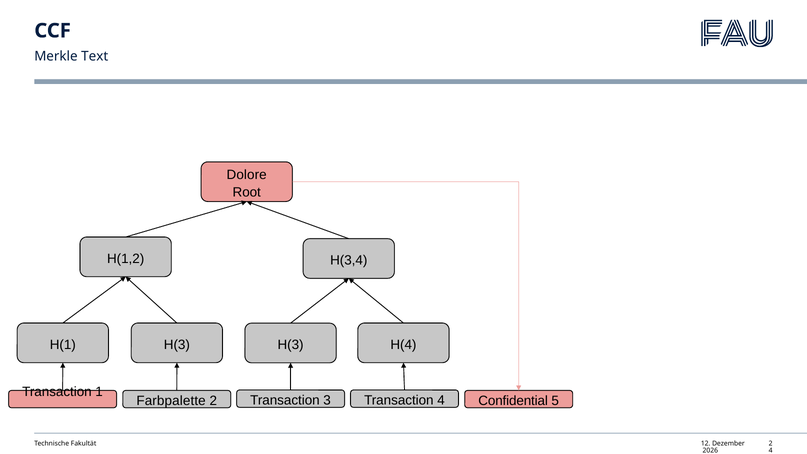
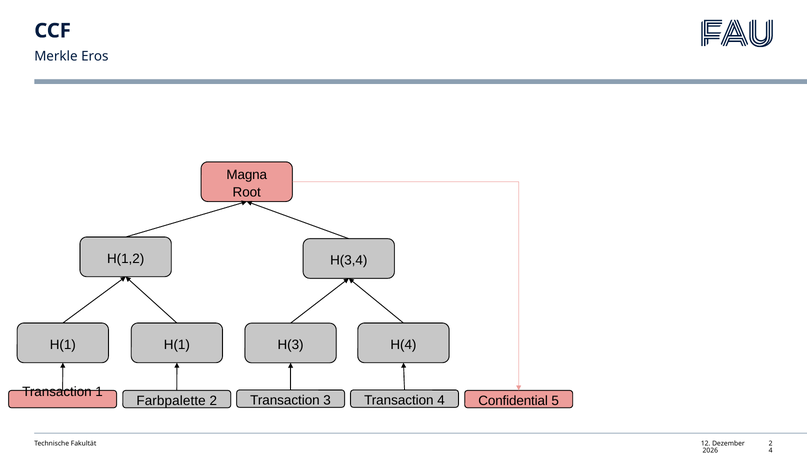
Text: Text -> Eros (95, 56)
Dolore: Dolore -> Magna (247, 175)
H(1 H(3: H(3 -> H(1 (177, 345)
